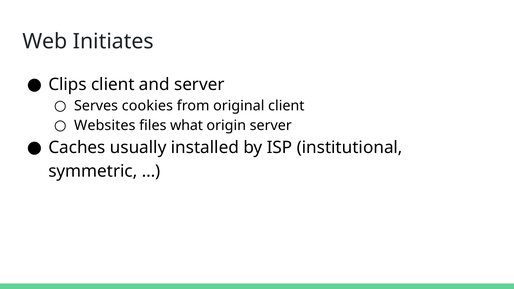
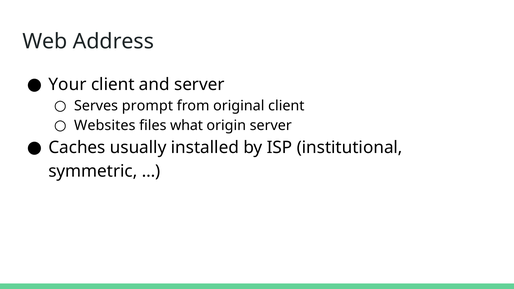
Initiates: Initiates -> Address (113, 42)
Clips: Clips -> Your (67, 84)
cookies: cookies -> prompt (147, 106)
